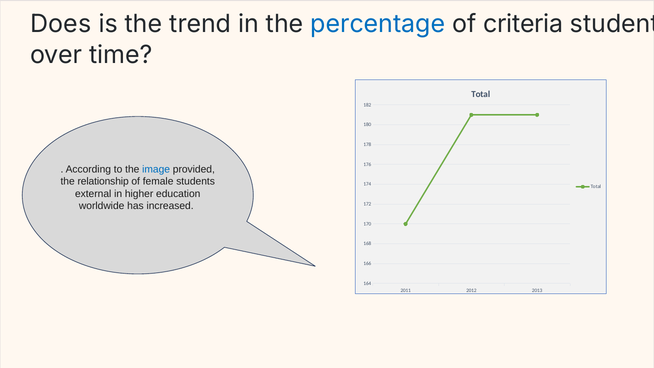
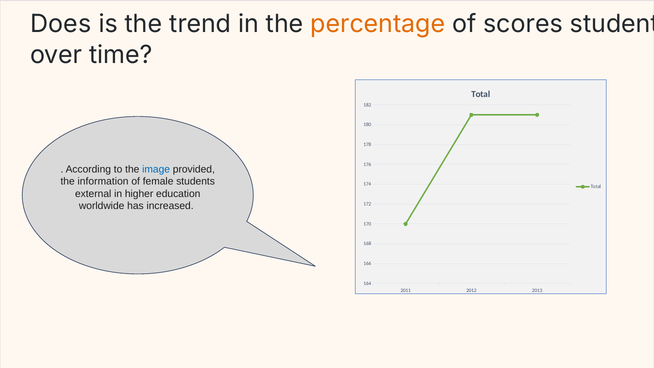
percentage colour: blue -> orange (378, 24)
criteria: criteria -> scores (523, 24)
relationship: relationship -> information (103, 182)
